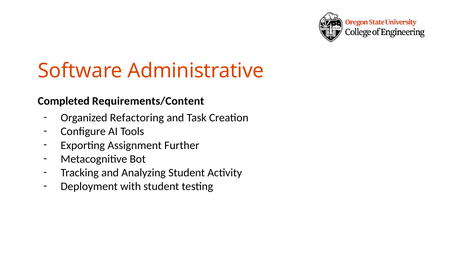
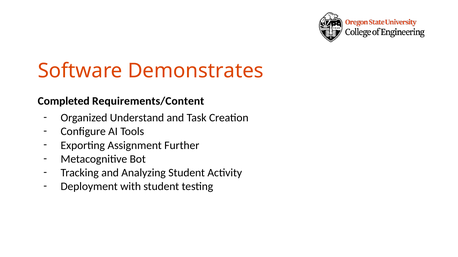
Administrative: Administrative -> Demonstrates (196, 71)
Refactoring: Refactoring -> Understand (137, 118)
